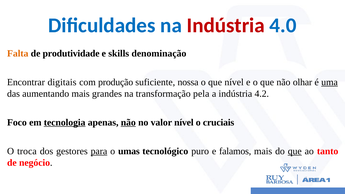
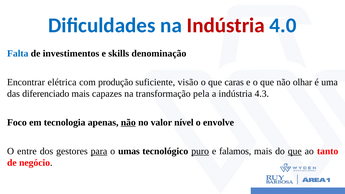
Falta colour: orange -> blue (18, 53)
produtividade: produtividade -> investimentos (71, 53)
digitais: digitais -> elétrica (62, 82)
nossa: nossa -> visão (188, 82)
que nível: nível -> caras (234, 82)
uma underline: present -> none (330, 82)
aumentando: aumentando -> diferenciado (46, 94)
grandes: grandes -> capazes (107, 94)
4.2: 4.2 -> 4.3 (262, 94)
tecnologia underline: present -> none (65, 122)
cruciais: cruciais -> envolve (219, 122)
troca: troca -> entre (27, 151)
puro underline: none -> present (200, 151)
